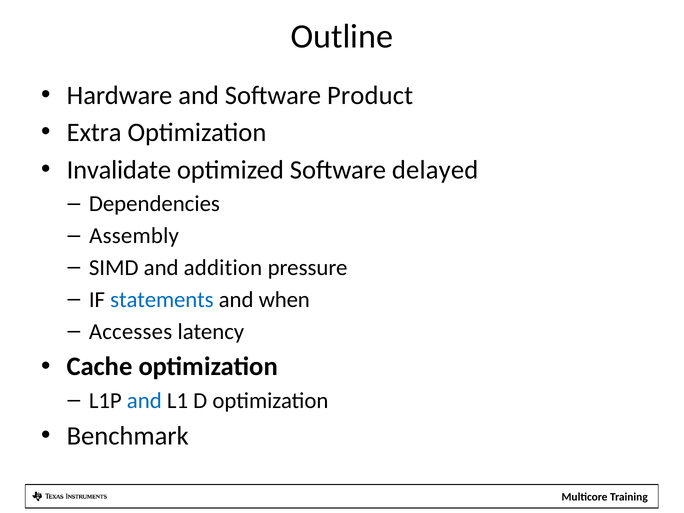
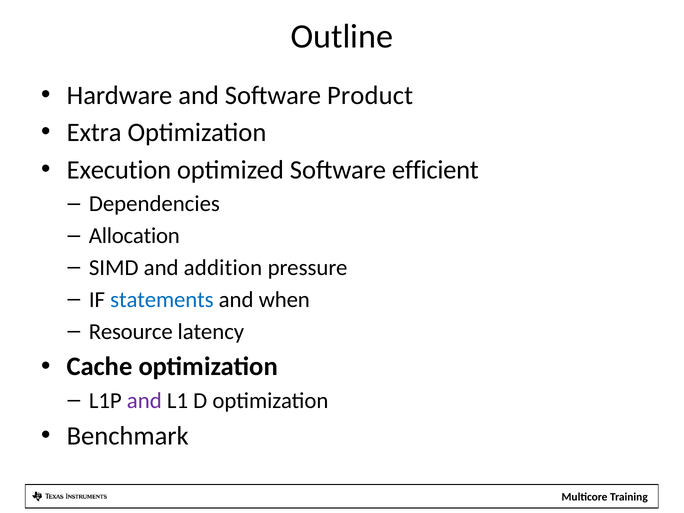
Invalidate: Invalidate -> Execution (119, 170)
delayed: delayed -> efficient (435, 170)
Assembly: Assembly -> Allocation (134, 236)
Accesses: Accesses -> Resource (131, 331)
and colour: blue -> purple (144, 401)
